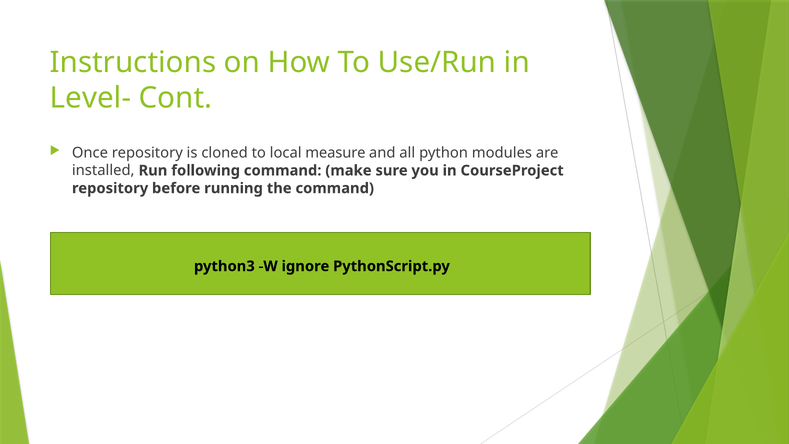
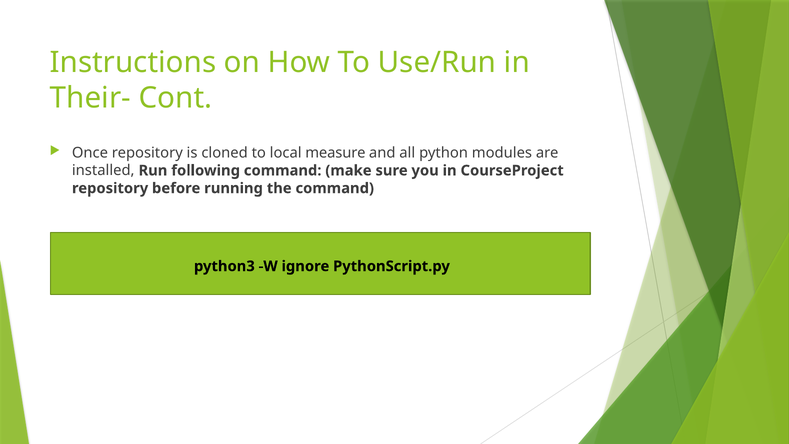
Level-: Level- -> Their- (90, 98)
